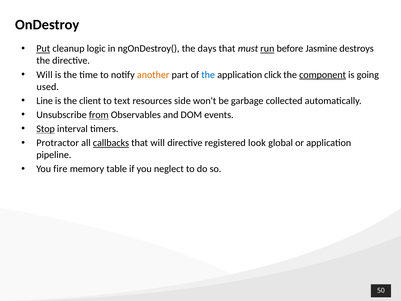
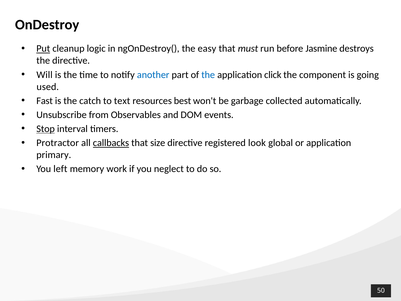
days: days -> easy (207, 49)
run underline: present -> none (267, 49)
another colour: orange -> blue (153, 75)
component underline: present -> none (323, 75)
Line: Line -> Fast (45, 101)
client: client -> catch (90, 101)
side: side -> best (183, 101)
from underline: present -> none (99, 115)
that will: will -> size (158, 143)
pipeline: pipeline -> primary (54, 155)
fire: fire -> left (60, 169)
table: table -> work (117, 169)
